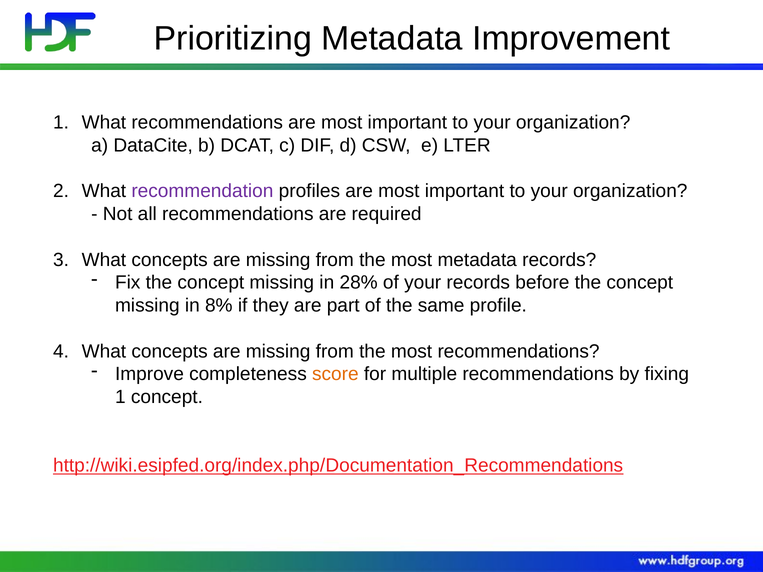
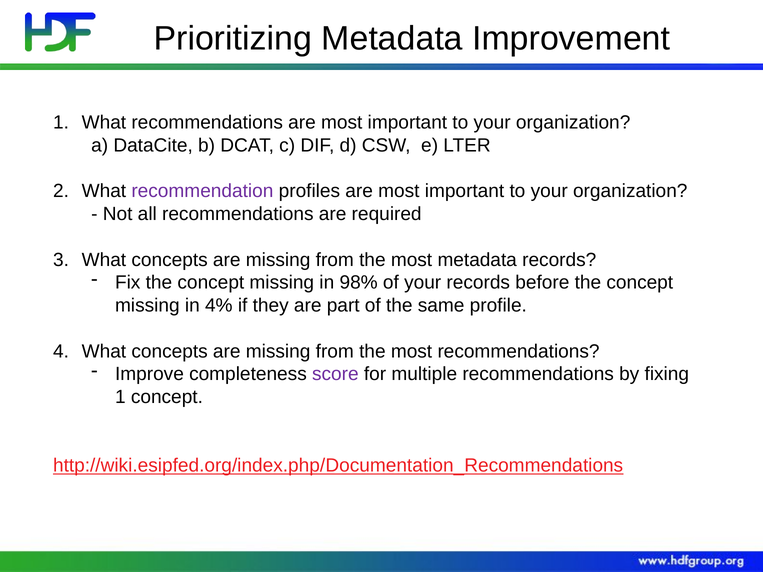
28%: 28% -> 98% (359, 283)
8%: 8% -> 4% (219, 306)
score colour: orange -> purple (335, 374)
